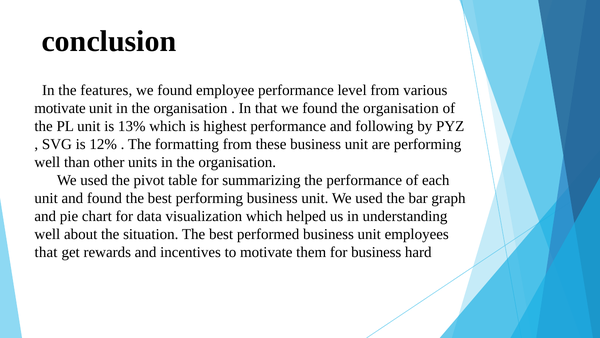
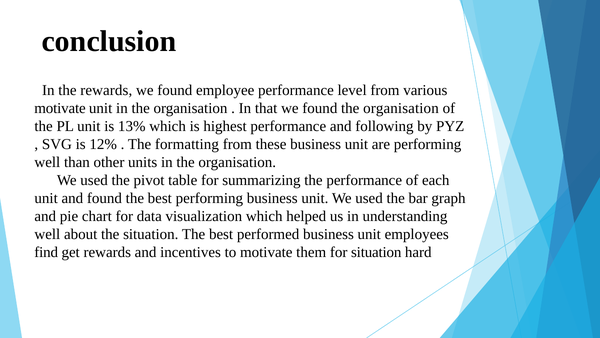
the features: features -> rewards (106, 90)
that: that -> find (46, 252)
for business: business -> situation (376, 252)
